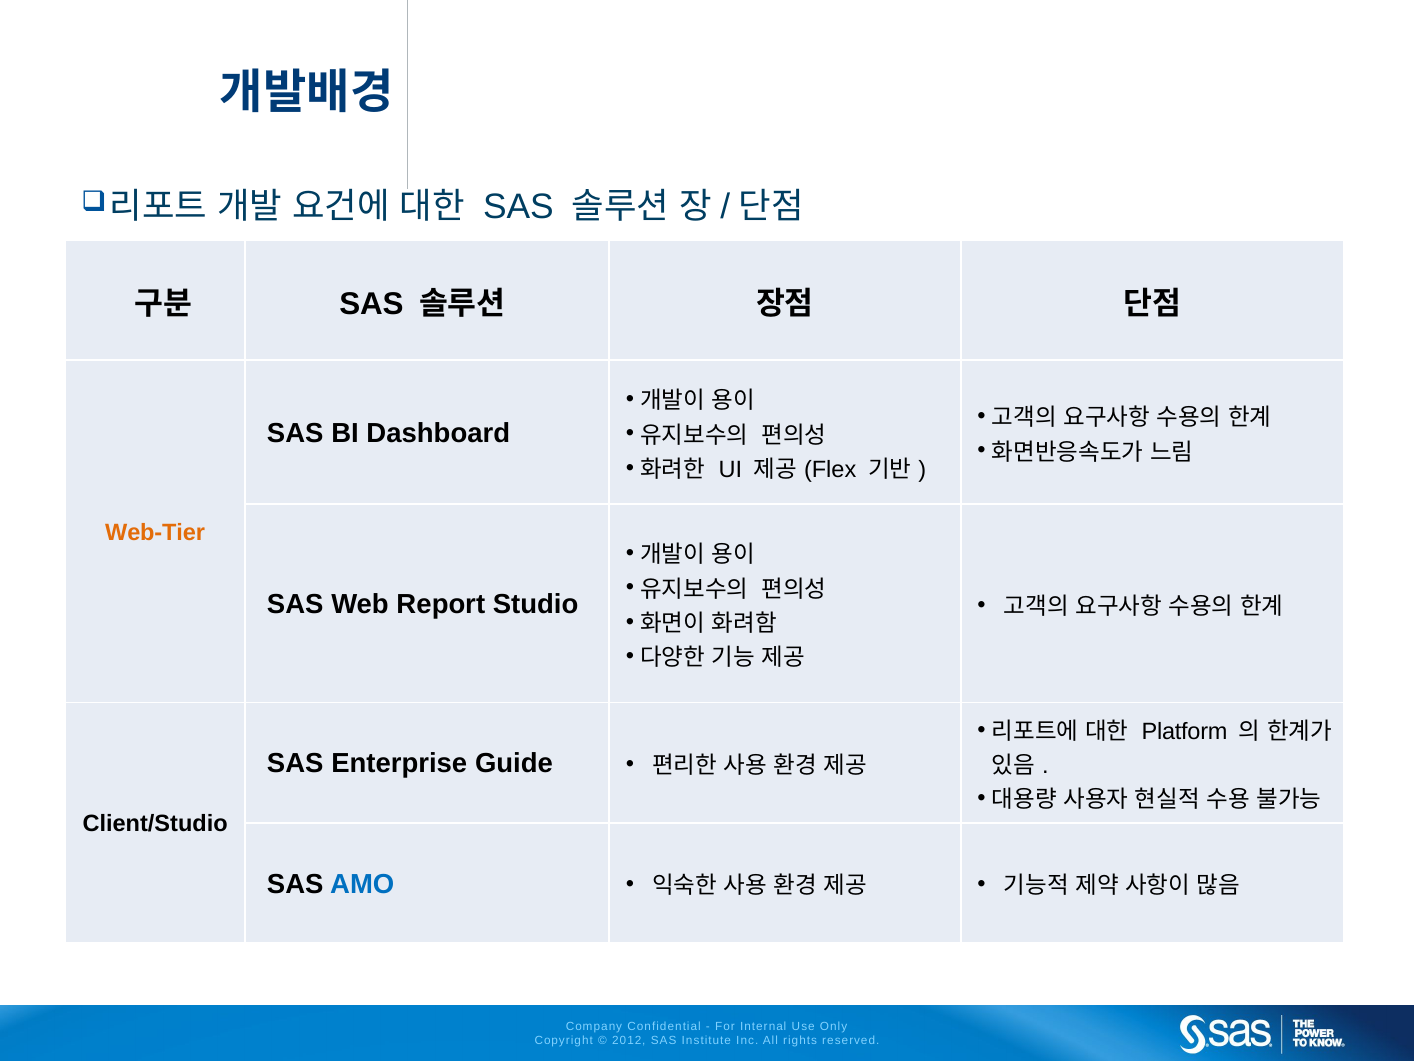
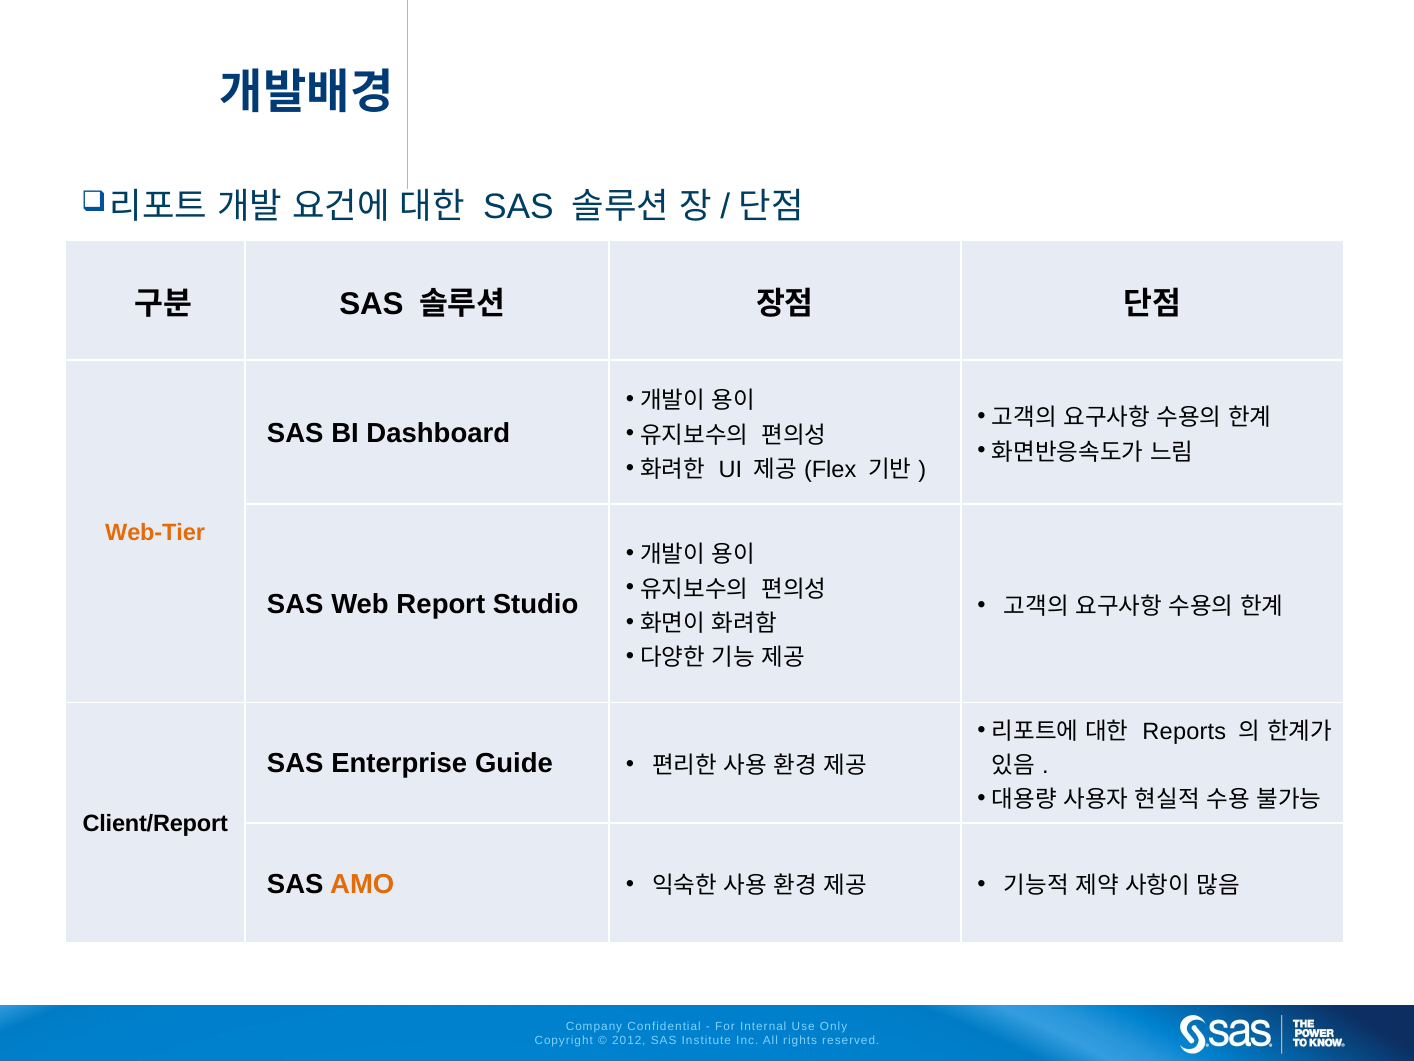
Platform: Platform -> Reports (1184, 731)
Client/Studio: Client/Studio -> Client/Report (155, 823)
AMO colour: blue -> orange (362, 884)
